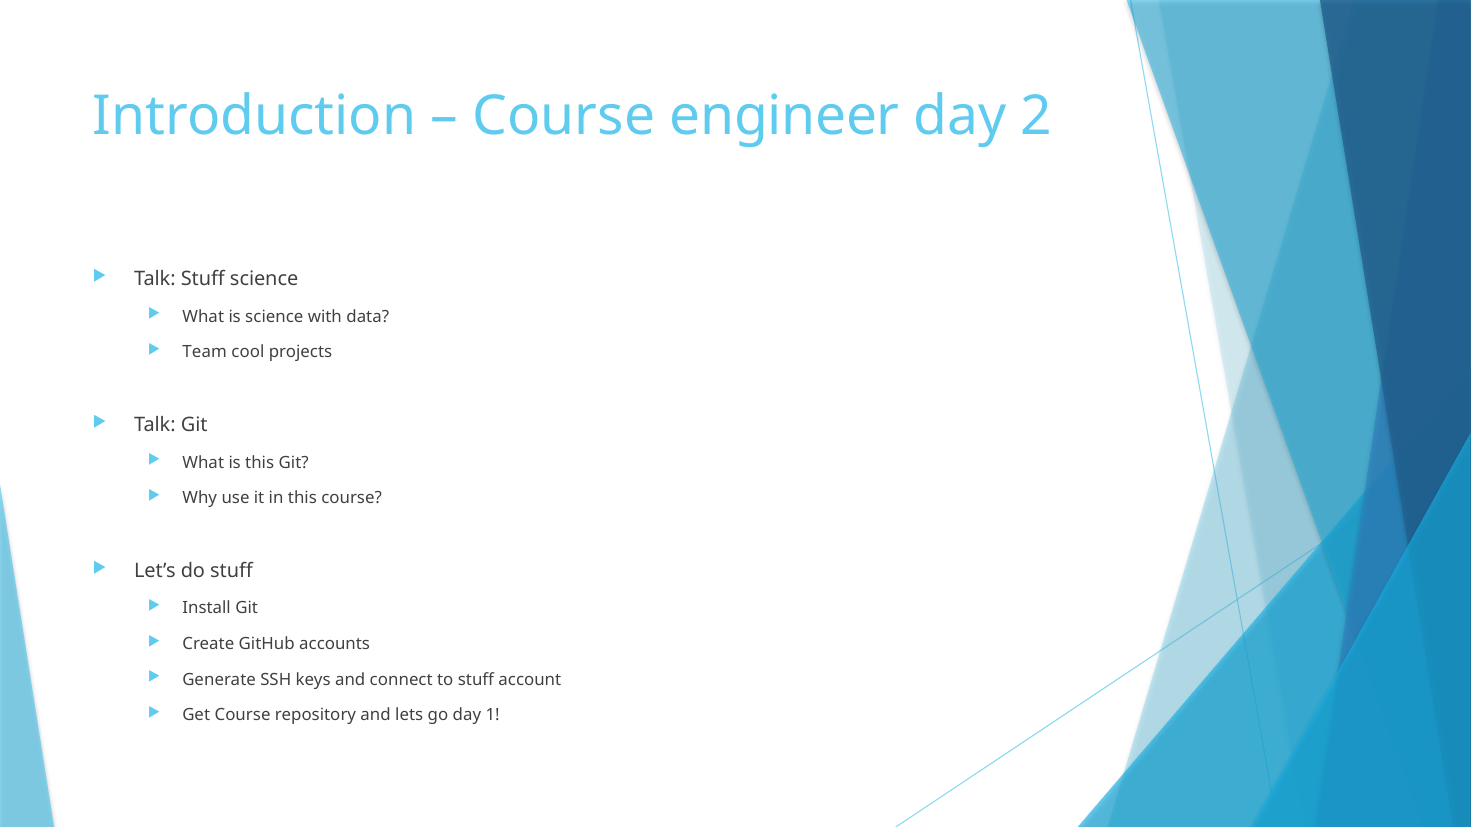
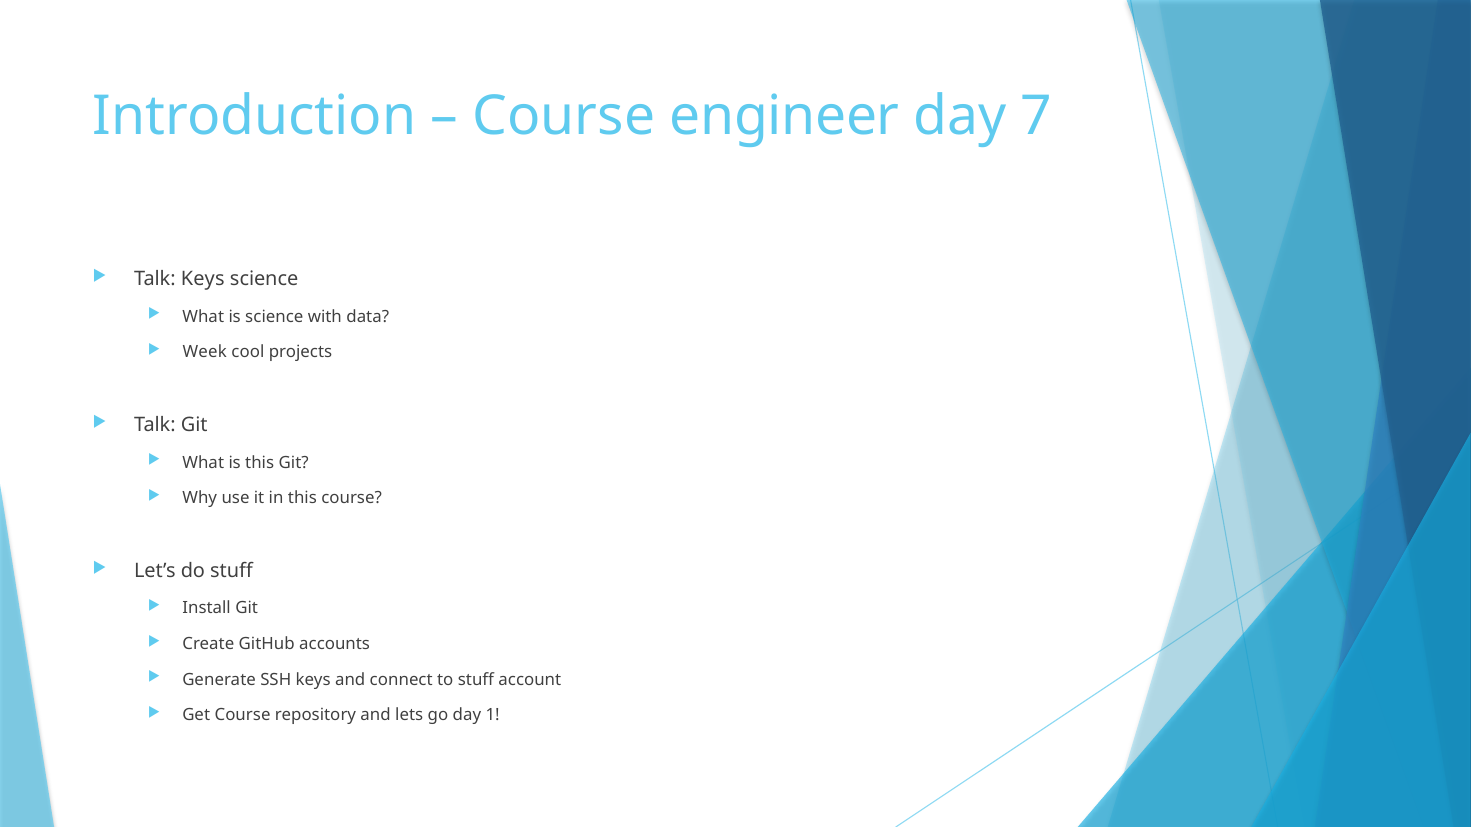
2: 2 -> 7 (1037, 116)
Talk Stuff: Stuff -> Keys (203, 280)
Team: Team -> Week (205, 352)
